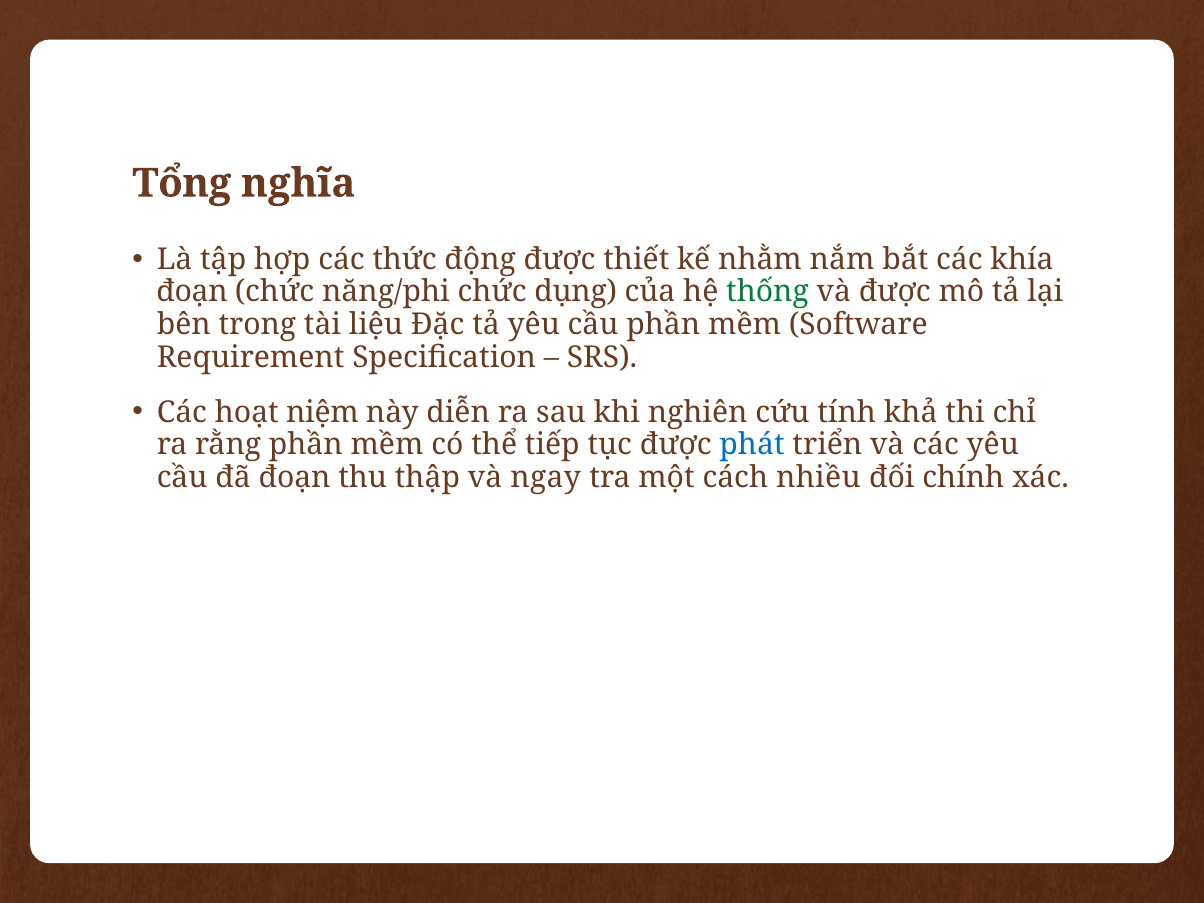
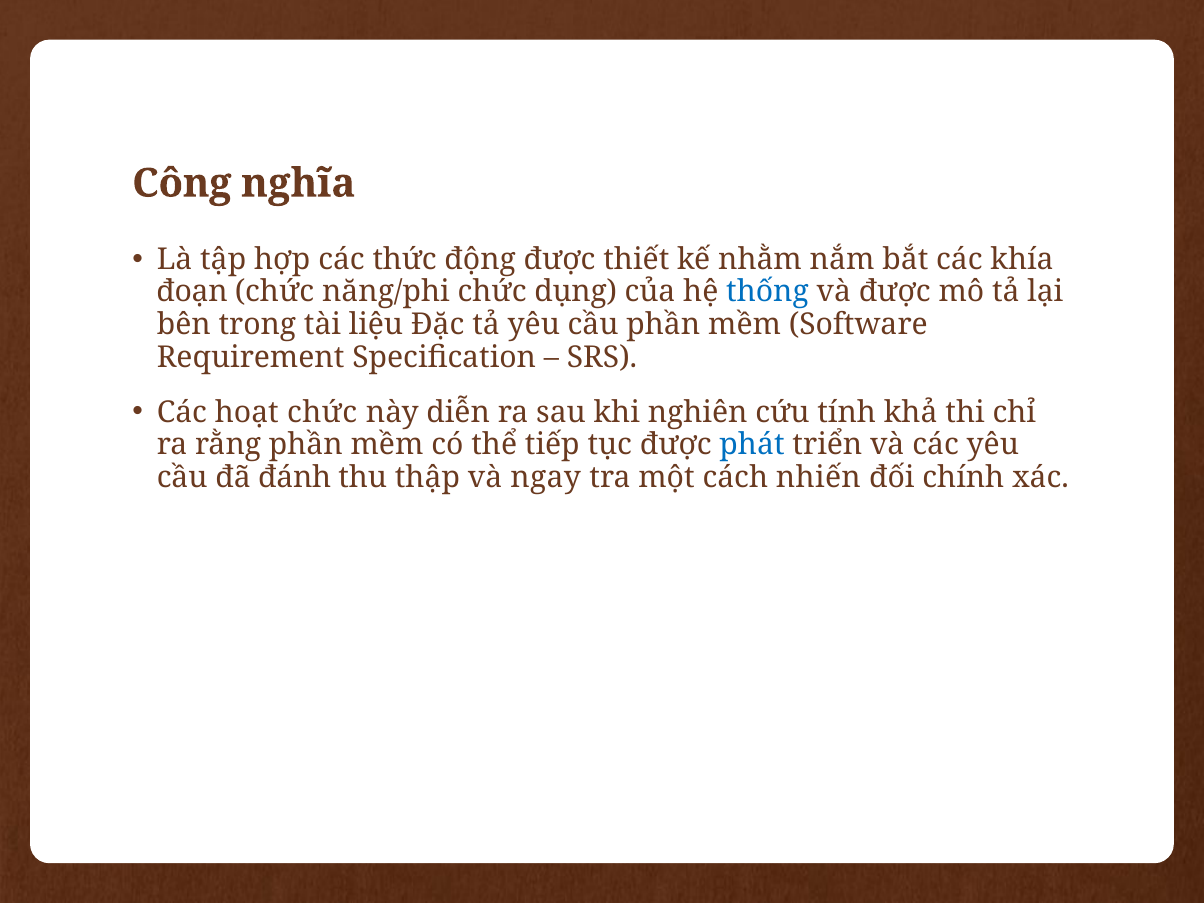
Tổng: Tổng -> Công (182, 183)
thống colour: green -> blue (768, 292)
hoạt niệm: niệm -> chức (322, 412)
đã đoạn: đoạn -> đánh (295, 477)
nhiều: nhiều -> nhiến (818, 477)
